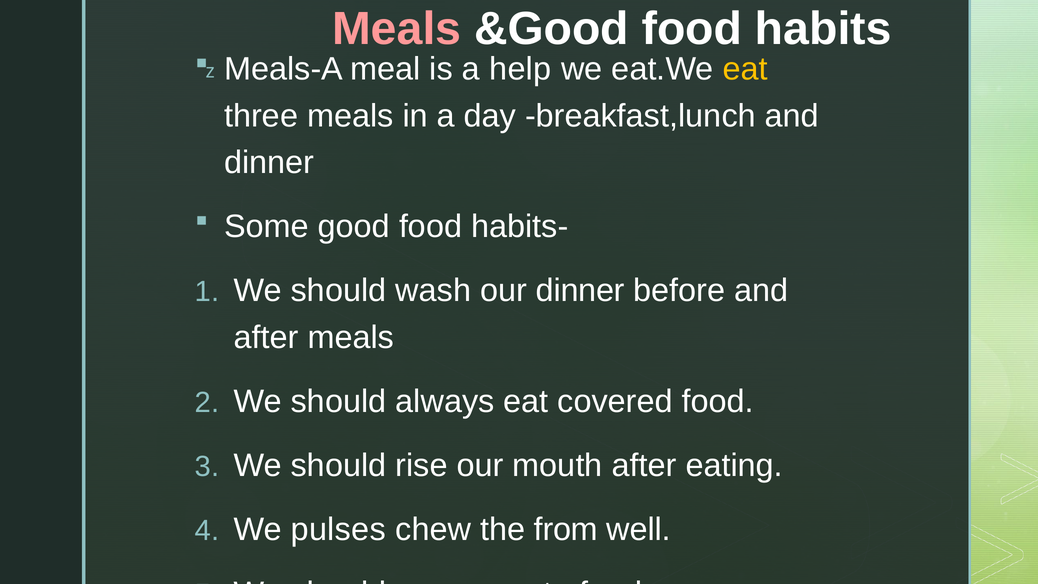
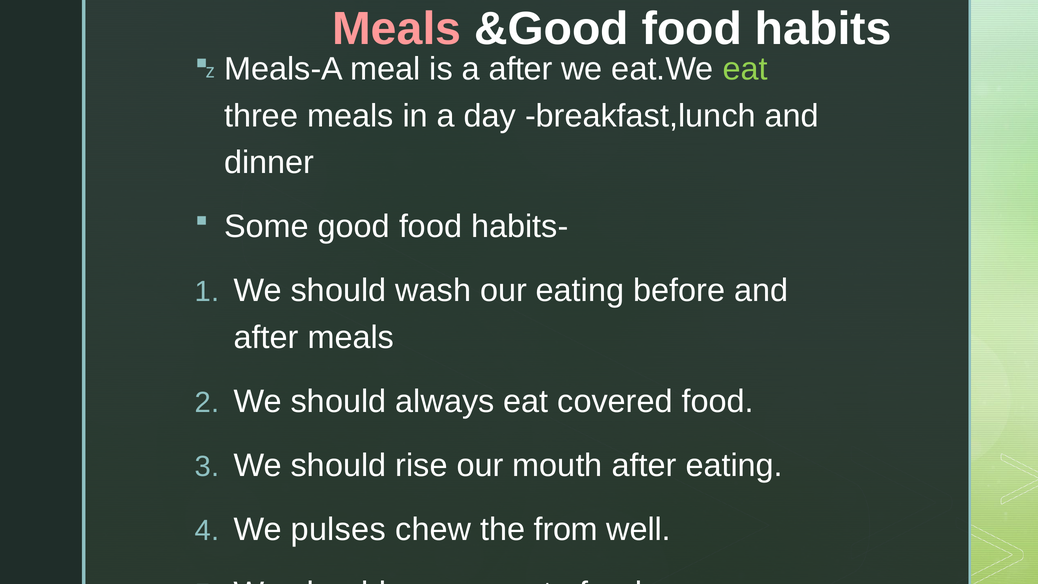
a help: help -> after (521, 69)
eat colour: yellow -> light green (745, 69)
our dinner: dinner -> eating (580, 291)
